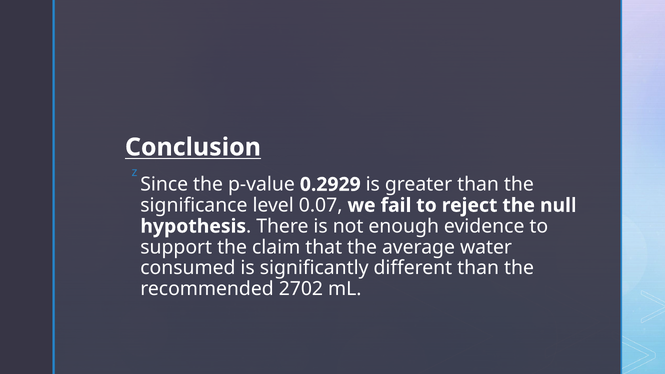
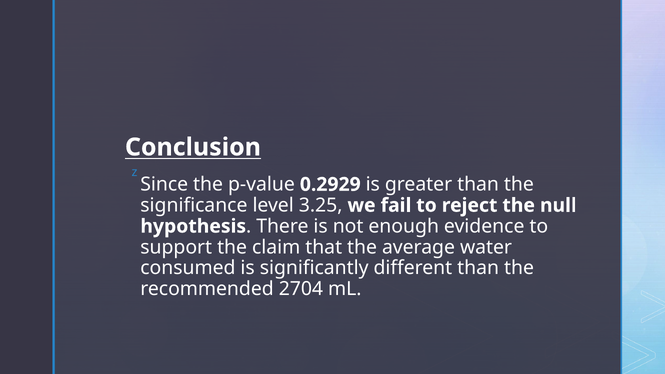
0.07: 0.07 -> 3.25 (321, 205)
2702: 2702 -> 2704 (301, 289)
